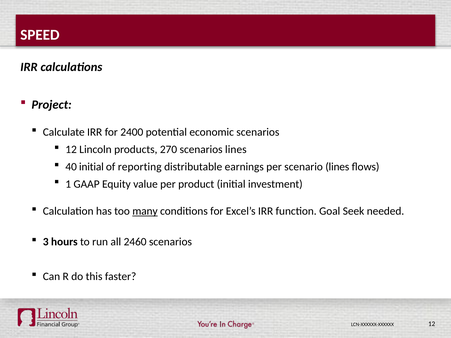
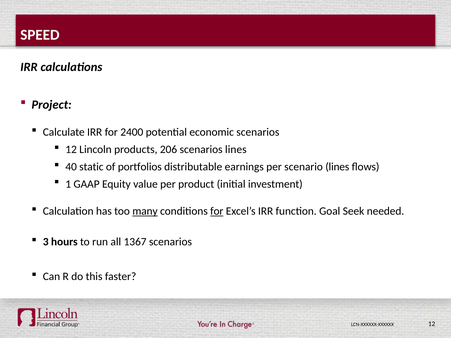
270: 270 -> 206 (168, 150)
40 initial: initial -> static (91, 167)
reporting: reporting -> portfolios (140, 167)
for underline: none -> present (217, 211)
2460: 2460 -> 1367 (135, 242)
